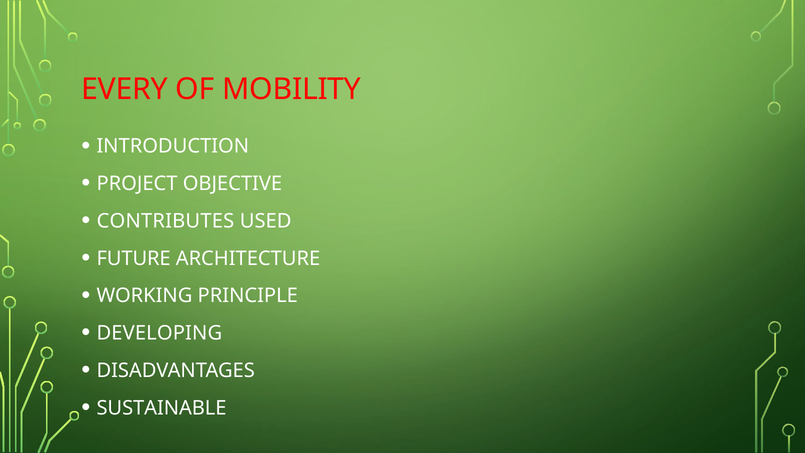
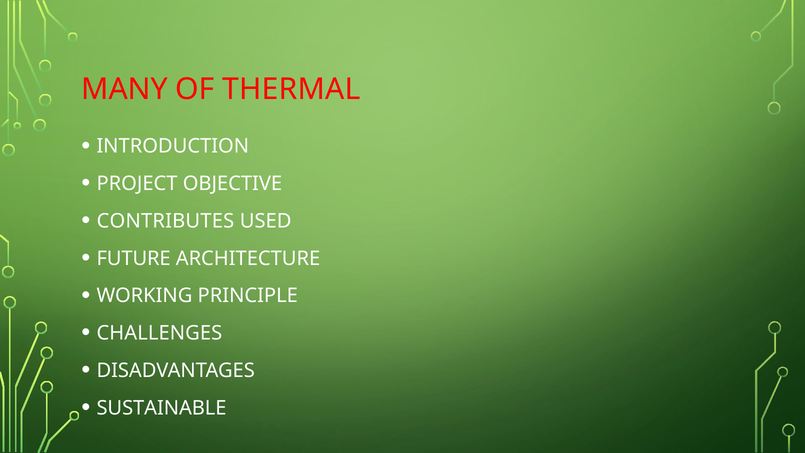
EVERY: EVERY -> MANY (125, 89)
MOBILITY: MOBILITY -> THERMAL (291, 89)
DEVELOPING: DEVELOPING -> CHALLENGES (159, 333)
